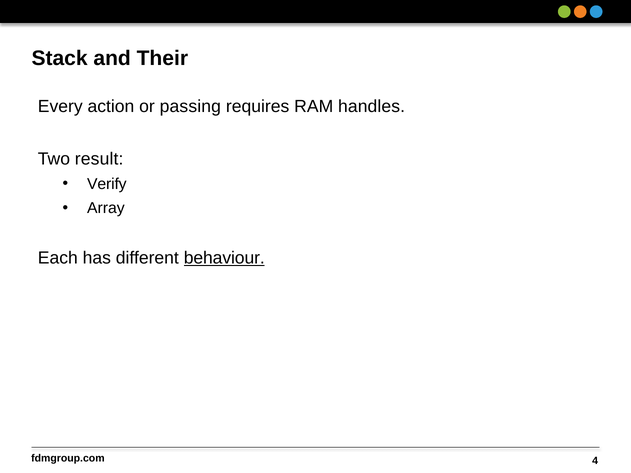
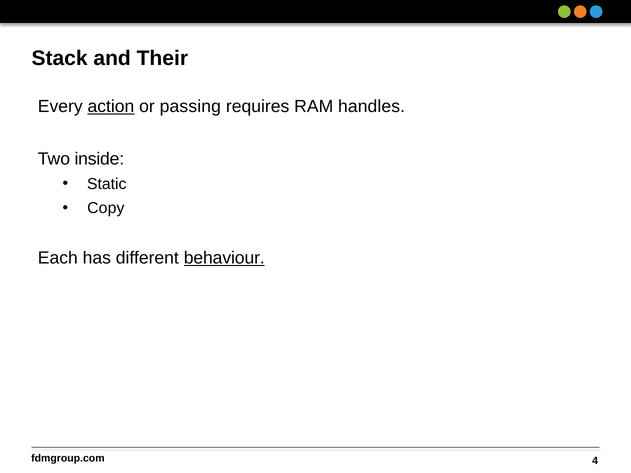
action underline: none -> present (111, 106)
result: result -> inside (99, 159)
Verify: Verify -> Static (107, 184)
Array: Array -> Copy (106, 208)
